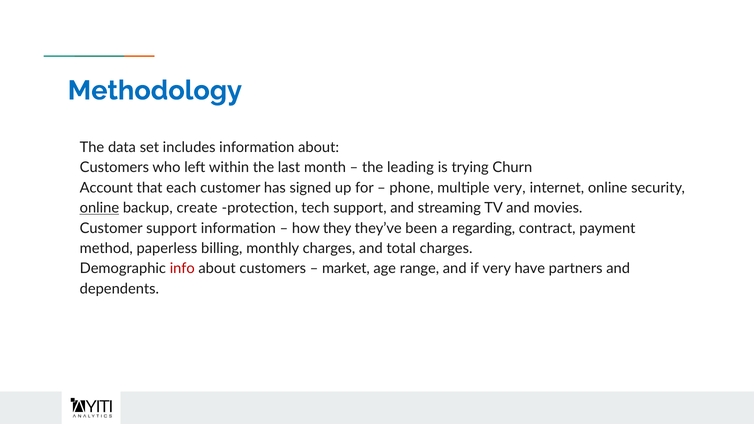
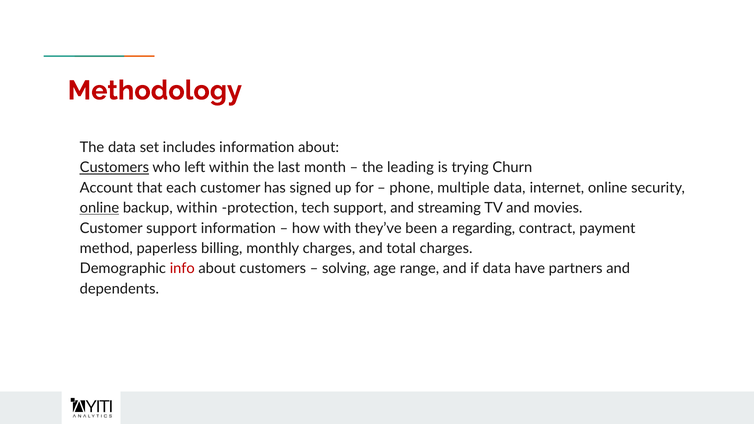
Methodology colour: blue -> red (155, 91)
Customers underline: none -> present (114, 168)
multiple very: very -> data (510, 188)
backup create: create -> within (197, 208)
they: they -> with (337, 228)
market: market -> solving (346, 269)
if very: very -> data (497, 269)
